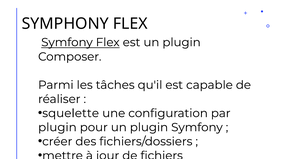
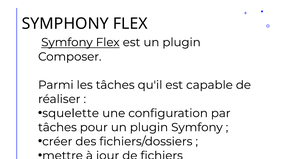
plugin: plugin -> tâches (57, 127)
